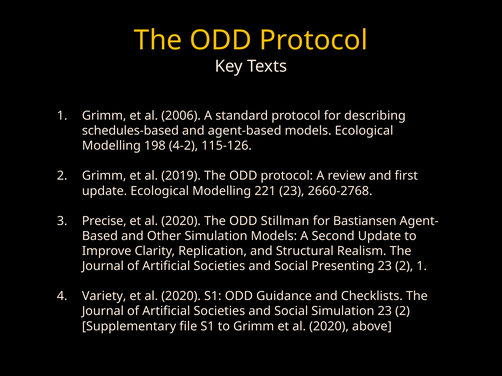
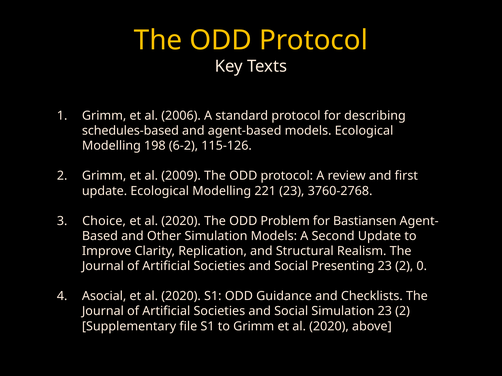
4-2: 4-2 -> 6-2 (184, 146)
2019: 2019 -> 2009 (181, 176)
2660-2768: 2660-2768 -> 3760-2768 (340, 191)
Precise: Precise -> Choice (104, 221)
Stillman: Stillman -> Problem (285, 221)
2 1: 1 -> 0 (422, 266)
Variety: Variety -> Asocial (104, 297)
